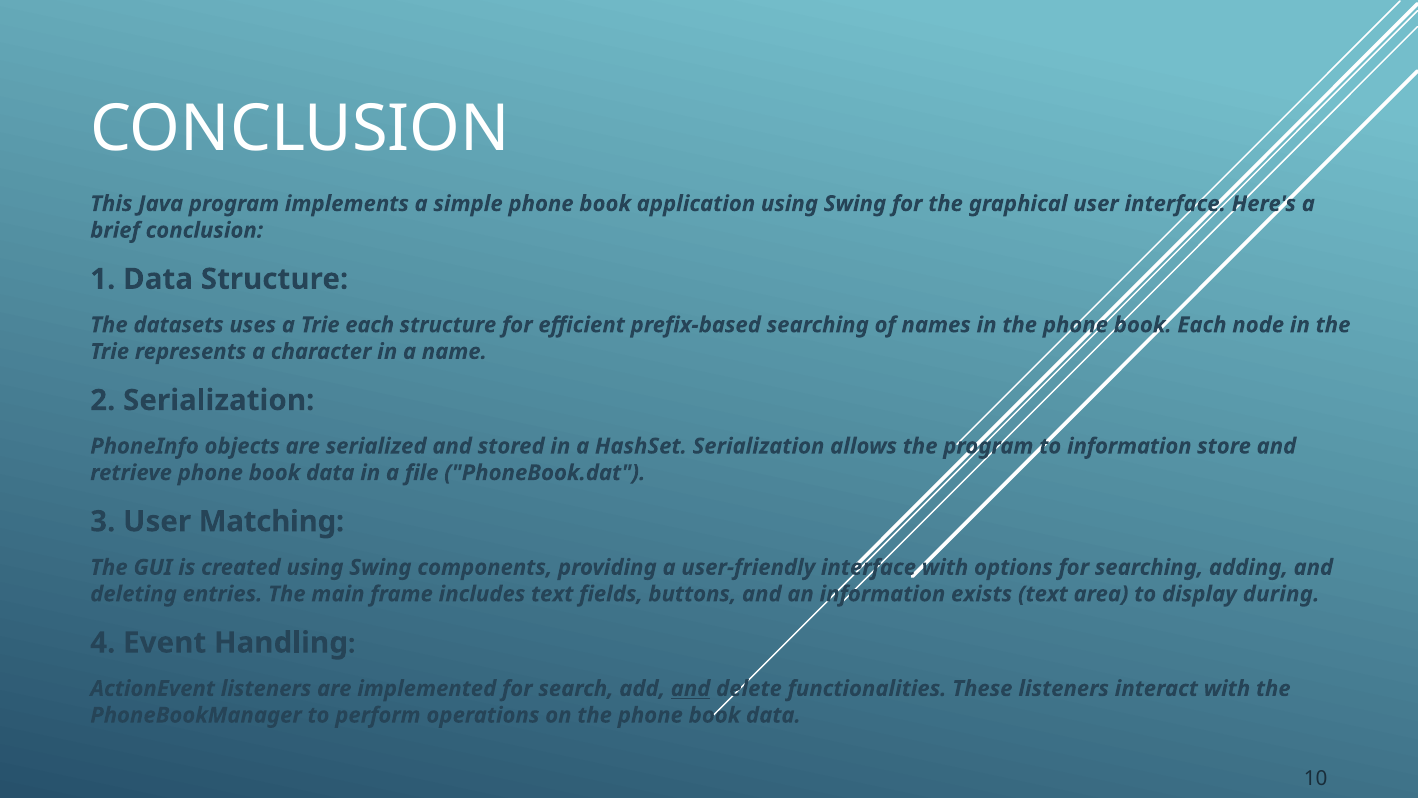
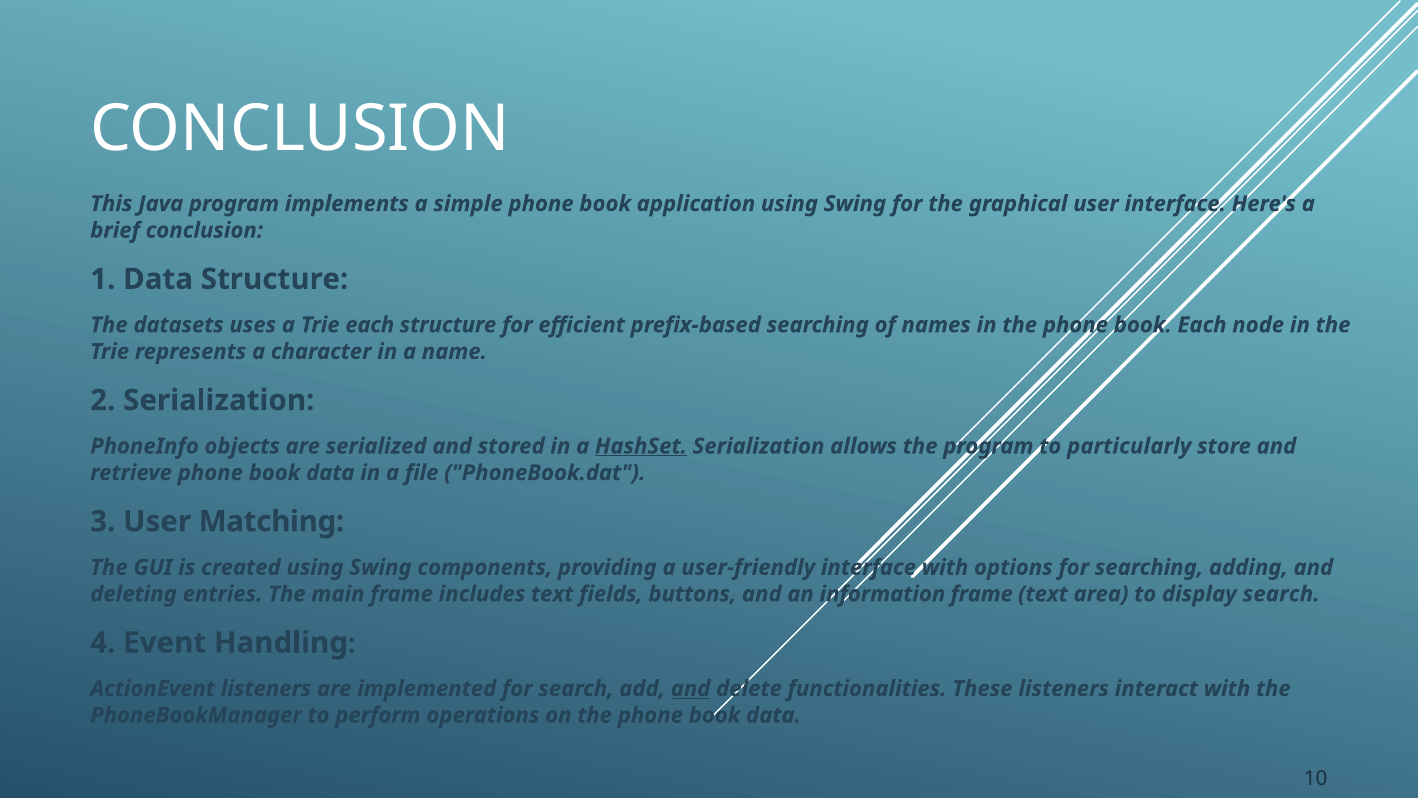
HashSet underline: none -> present (641, 446)
to information: information -> particularly (1129, 446)
information exists: exists -> frame (982, 594)
display during: during -> search (1281, 594)
